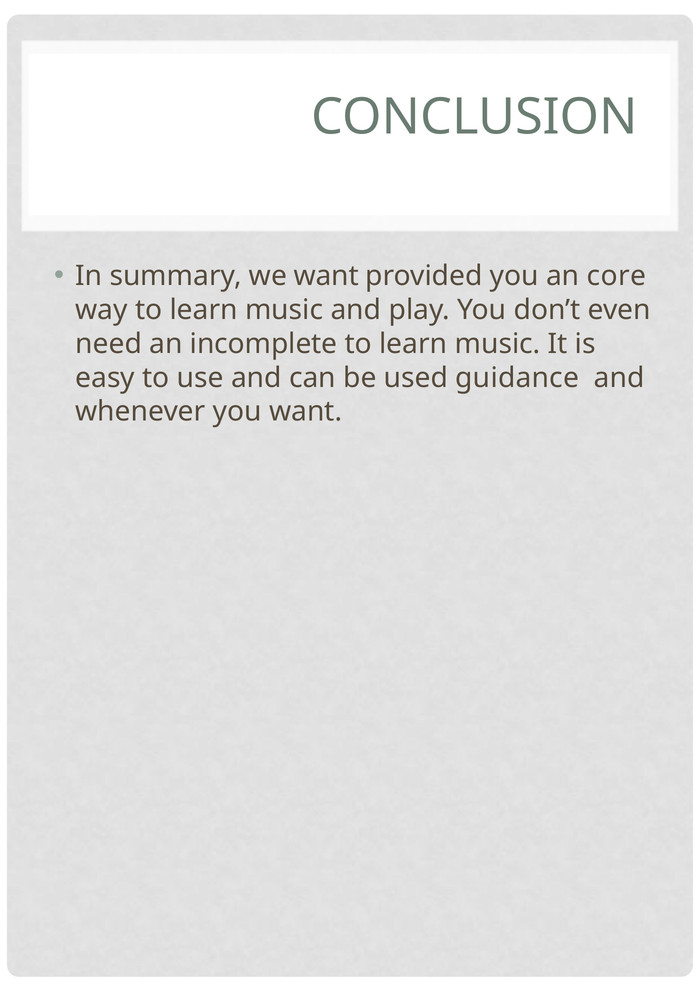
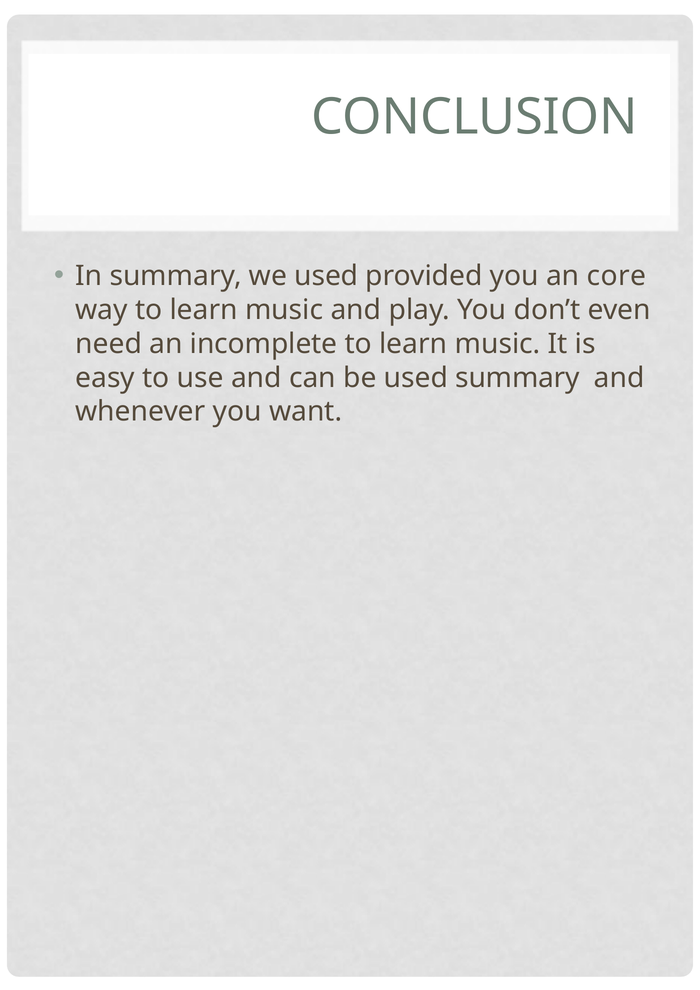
we want: want -> used (326, 276)
used guidance: guidance -> summary (517, 378)
